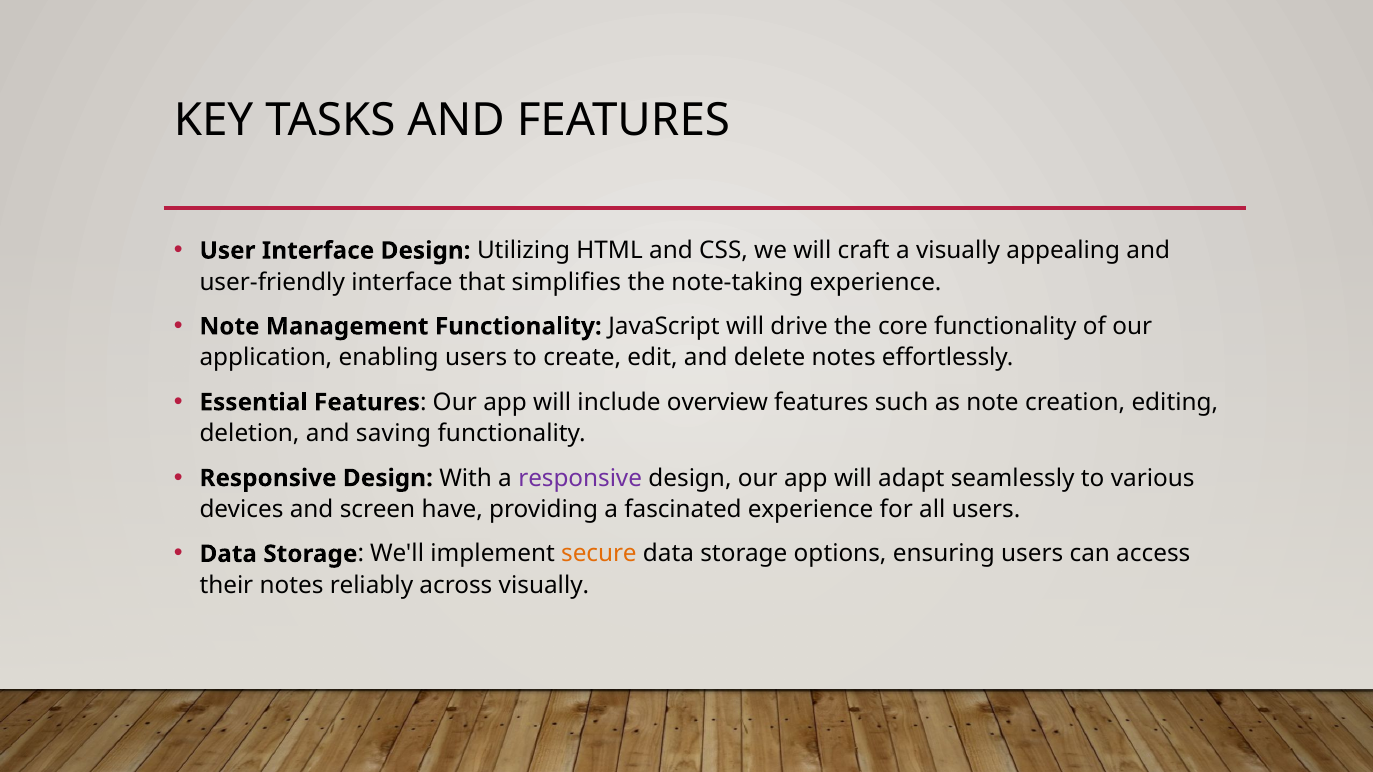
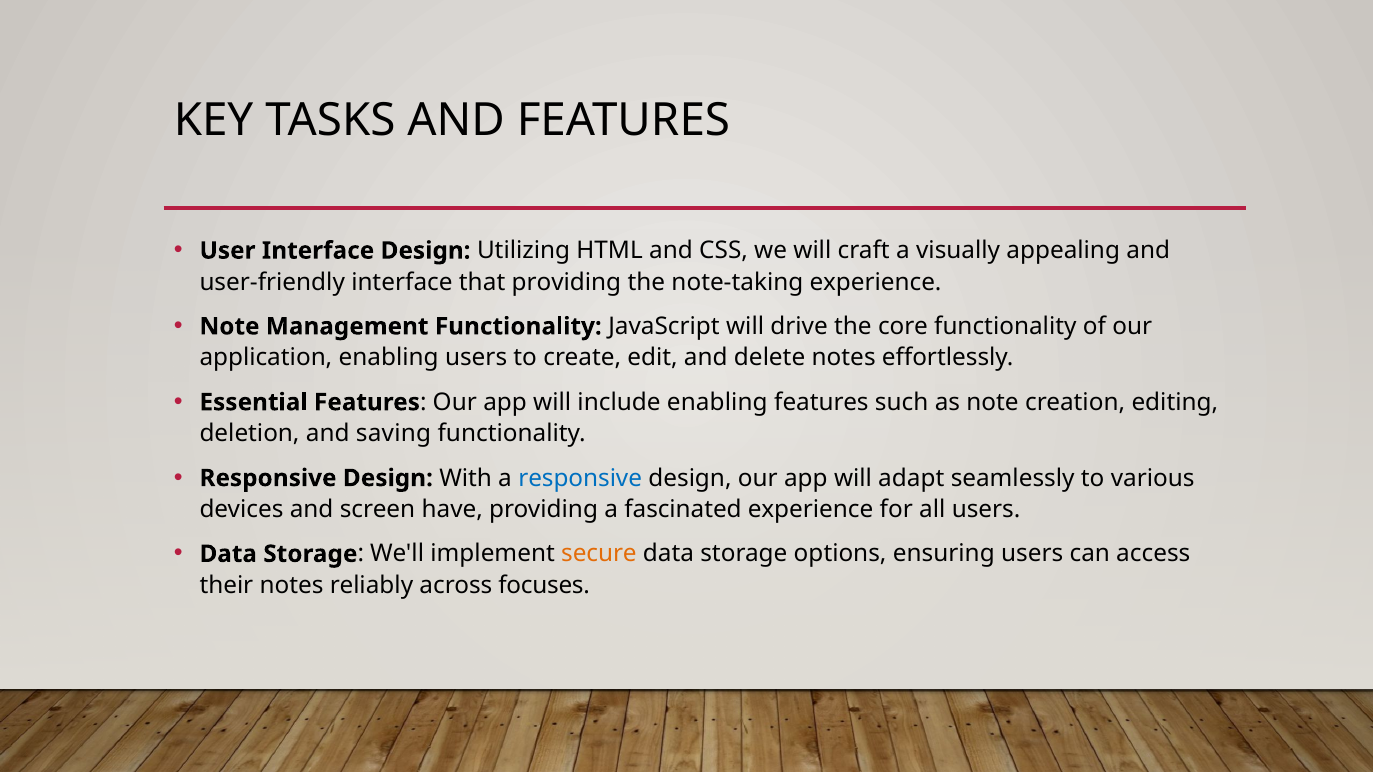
that simplifies: simplifies -> providing (566, 282)
include overview: overview -> enabling (717, 402)
responsive colour: purple -> blue (580, 478)
across visually: visually -> focuses (544, 586)
